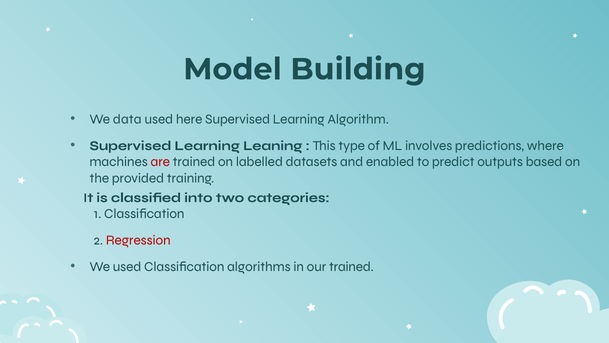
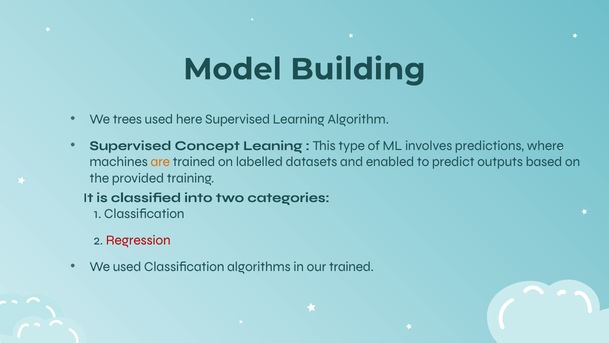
data: data -> trees (127, 119)
Learning: Learning -> Concept (207, 145)
are colour: red -> orange (160, 162)
